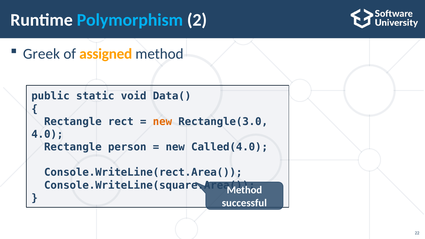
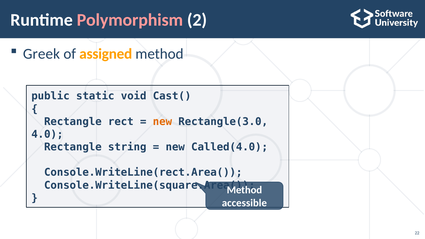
Polymorphism colour: light blue -> pink (130, 20)
Data(: Data( -> Cast( (172, 96)
person: person -> string (127, 147)
successful: successful -> accessible (244, 203)
